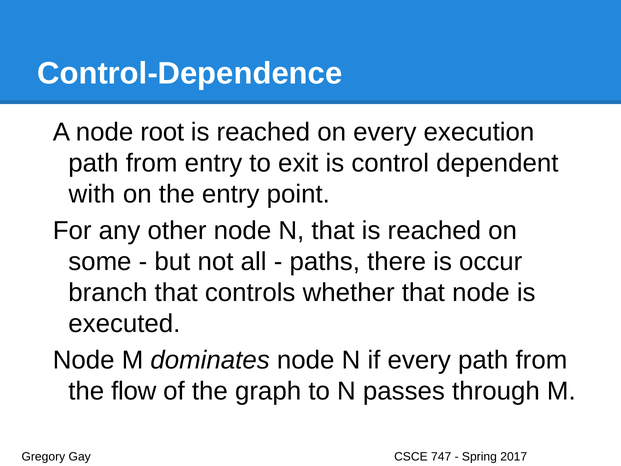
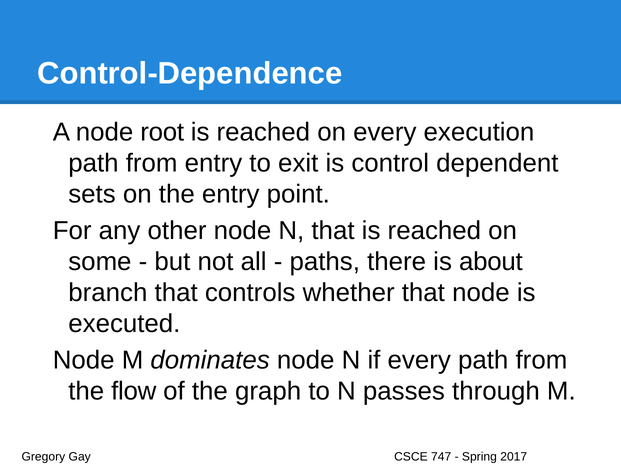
with: with -> sets (92, 194)
occur: occur -> about (491, 262)
